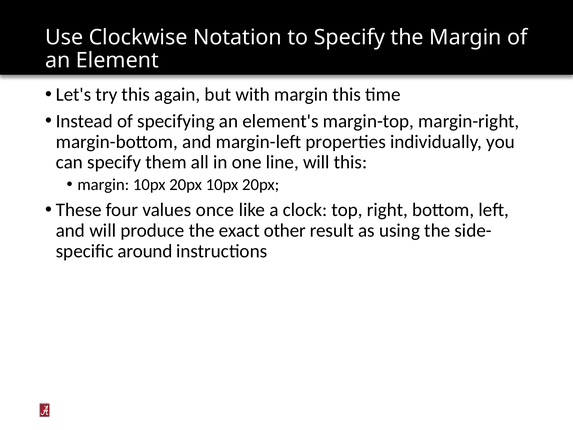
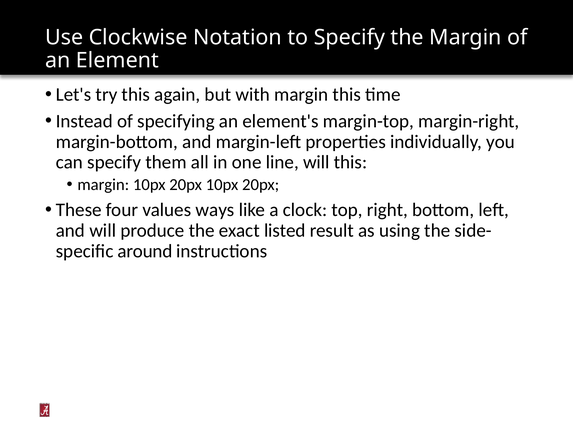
once: once -> ways (215, 210)
other: other -> listed (285, 230)
